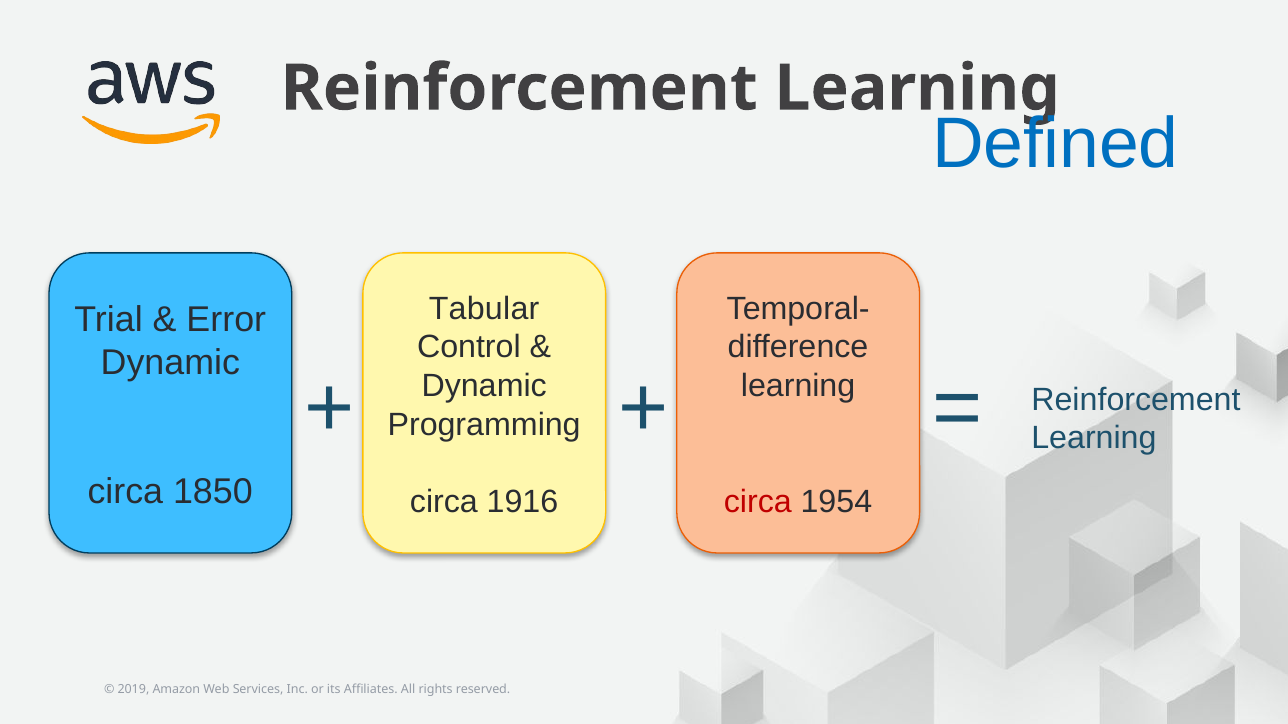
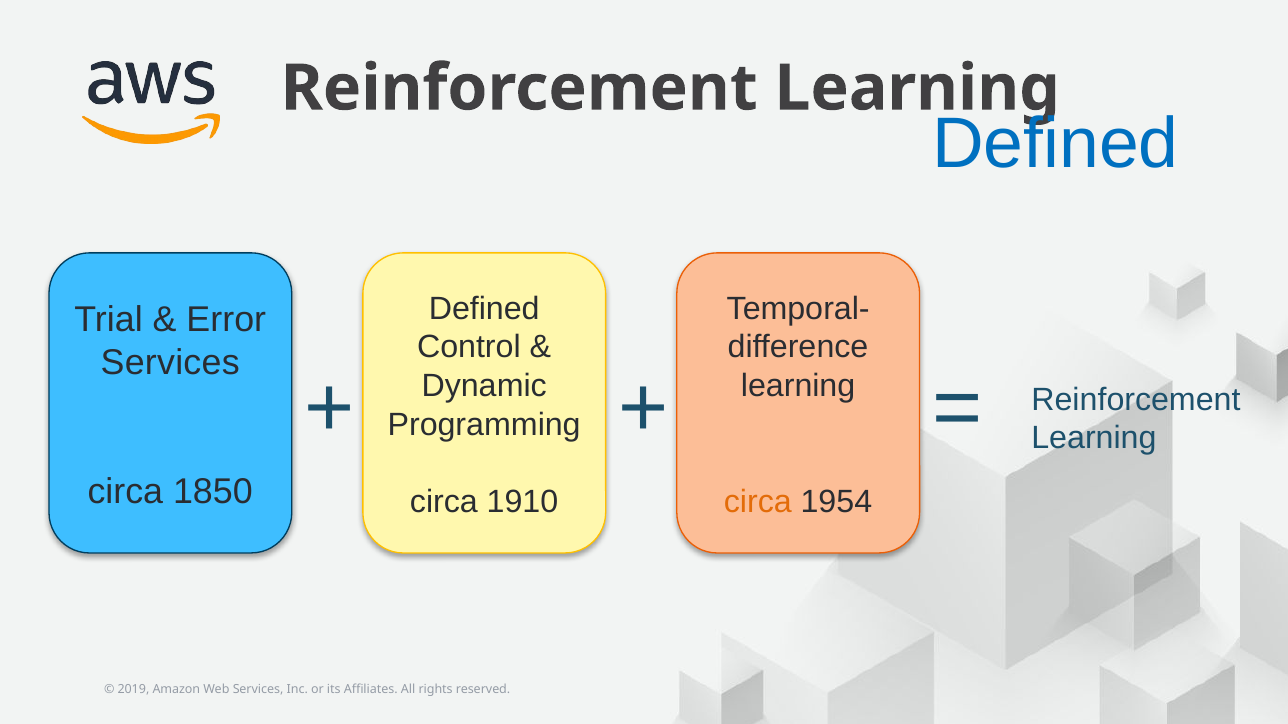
Tabular: Tabular -> Defined (484, 309)
Dynamic: Dynamic -> Services (170, 363)
1916: 1916 -> 1910 (522, 502)
circa colour: red -> orange (758, 502)
